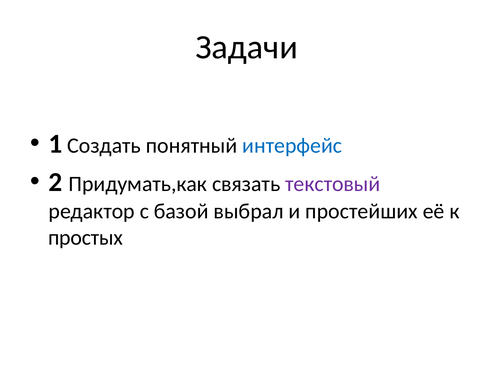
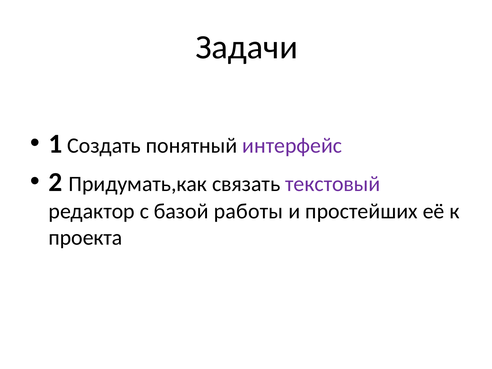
интерфейс colour: blue -> purple (292, 146)
выбрал: выбрал -> работы (248, 211)
простых: простых -> проекта (86, 238)
